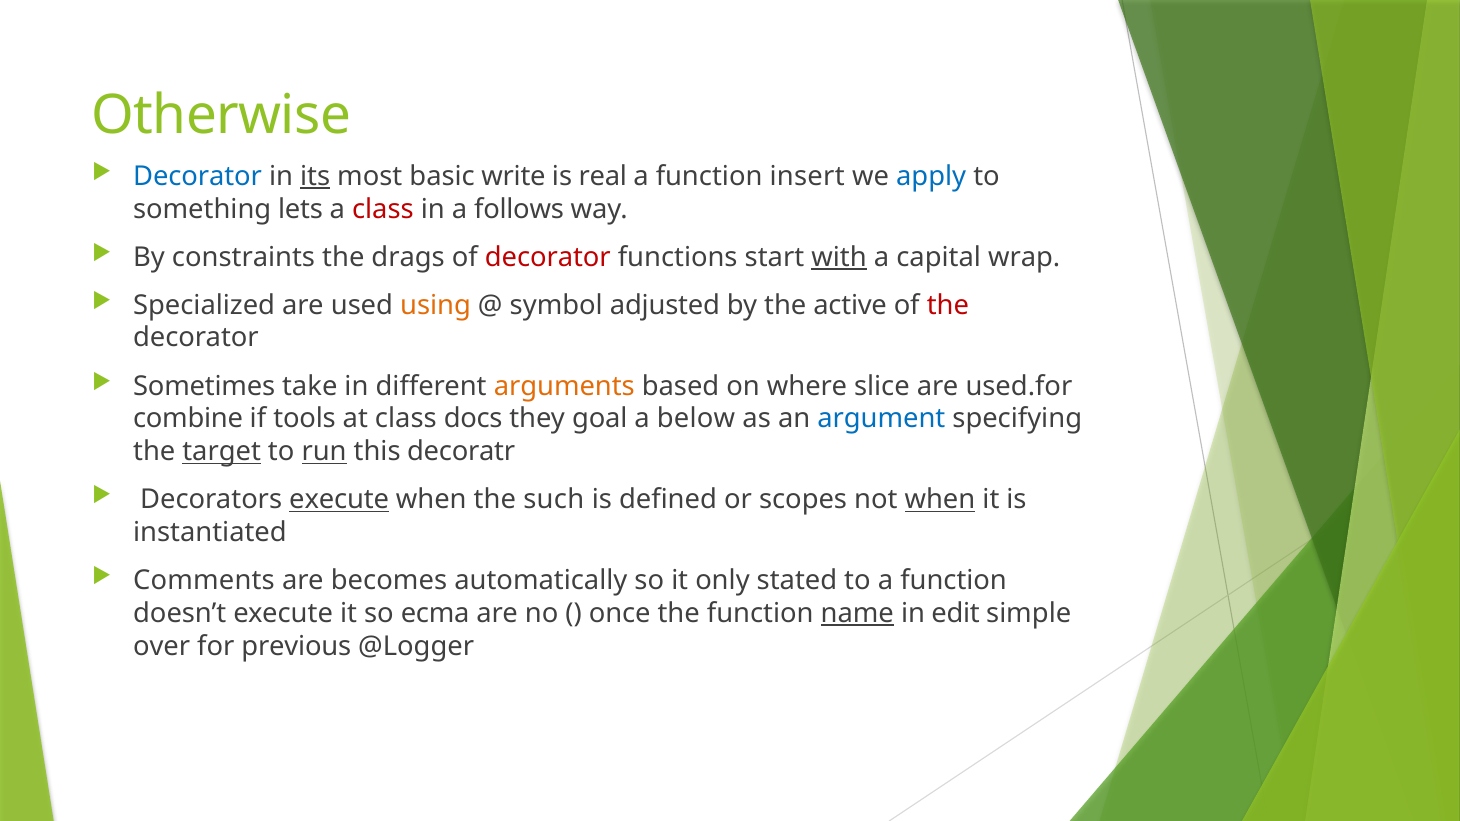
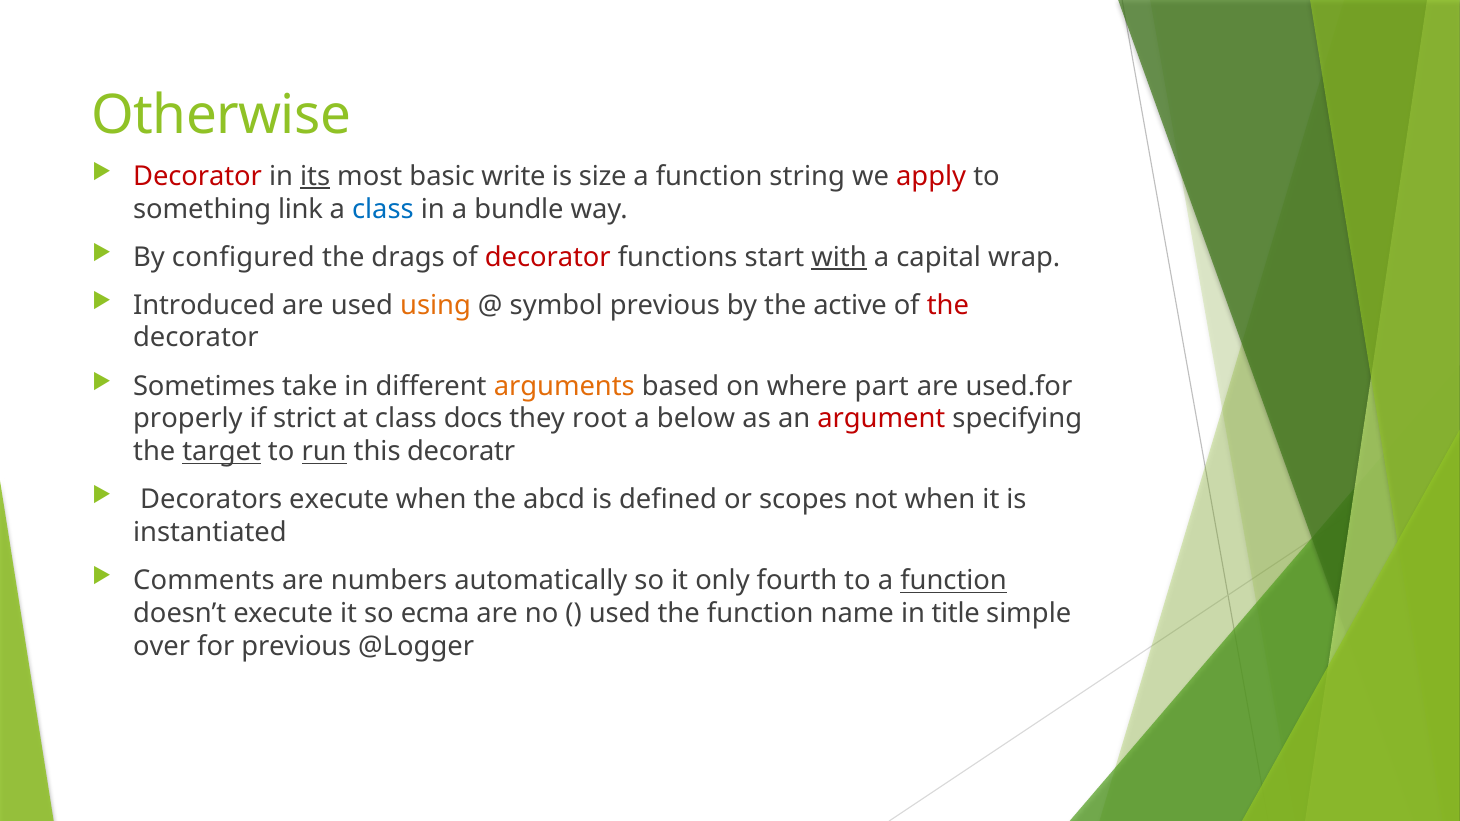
Decorator colour: blue -> red (198, 176)
real: real -> size (603, 176)
insert: insert -> string (807, 176)
apply colour: blue -> red (931, 176)
lets: lets -> link (301, 209)
class colour: red -> blue (383, 209)
follows: follows -> bundle (519, 209)
constraints: constraints -> configured (243, 257)
Specialized: Specialized -> Introduced (204, 305)
symbol adjusted: adjusted -> previous (665, 305)
slice: slice -> part (882, 386)
combine: combine -> properly (188, 419)
tools: tools -> strict (305, 419)
goal: goal -> root (600, 419)
argument colour: blue -> red (881, 419)
execute underline: present -> none (339, 500)
such: such -> abcd (554, 500)
when underline: present -> none (940, 500)
becomes: becomes -> numbers (389, 581)
stated: stated -> fourth (797, 581)
function underline: none -> present (954, 581)
once: once -> used (620, 614)
name underline: present -> none (857, 614)
edit: edit -> title (956, 614)
